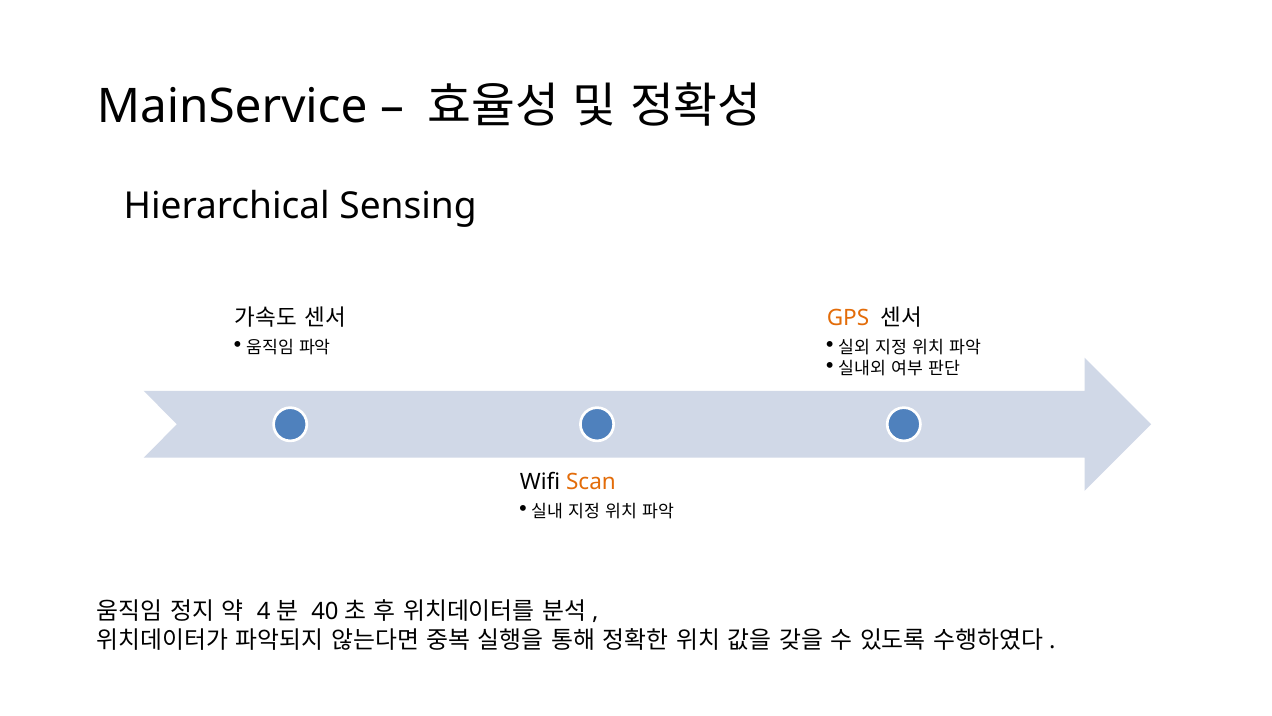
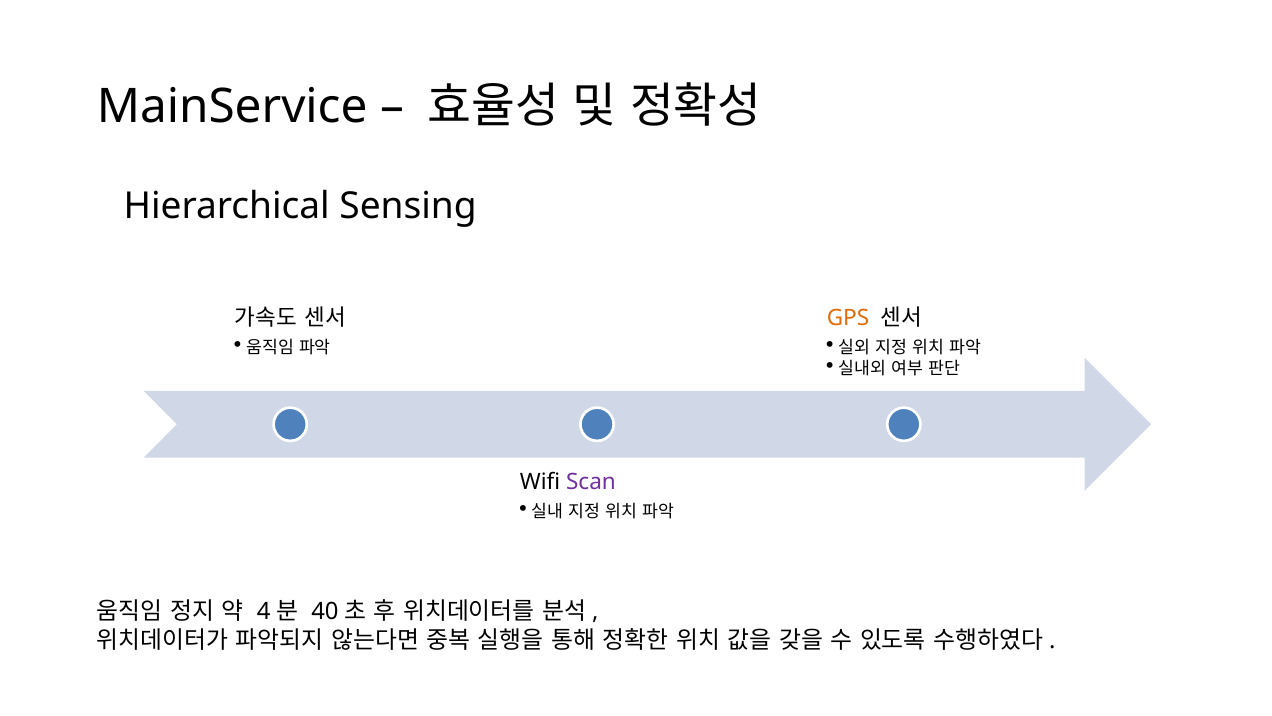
Scan colour: orange -> purple (591, 482)
